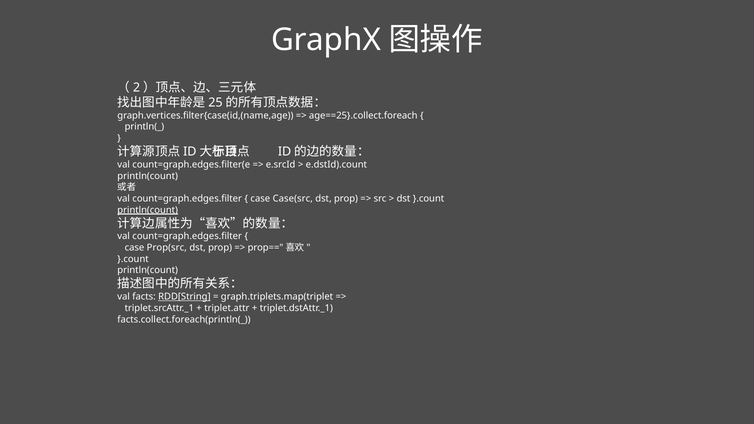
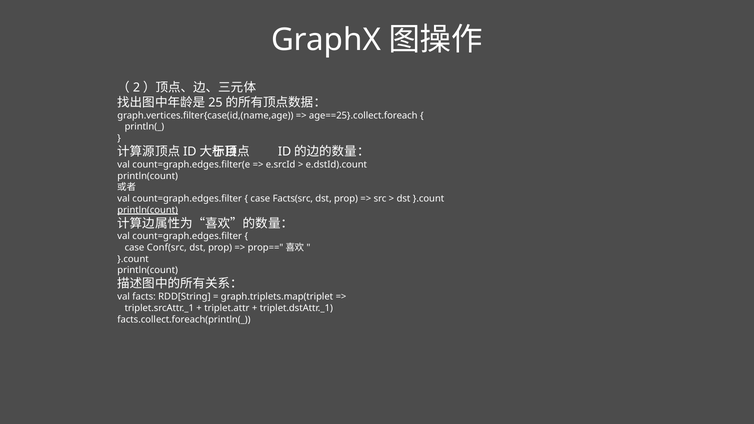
Case(src: Case(src -> Facts(src (293, 199)
Prop(src: Prop(src -> Conf(src (167, 248)
RDD[String underline: present -> none (184, 297)
